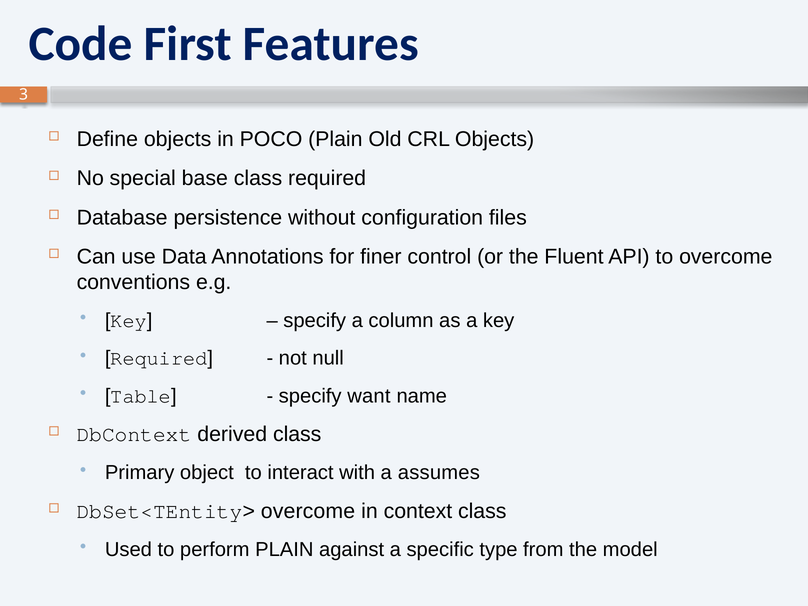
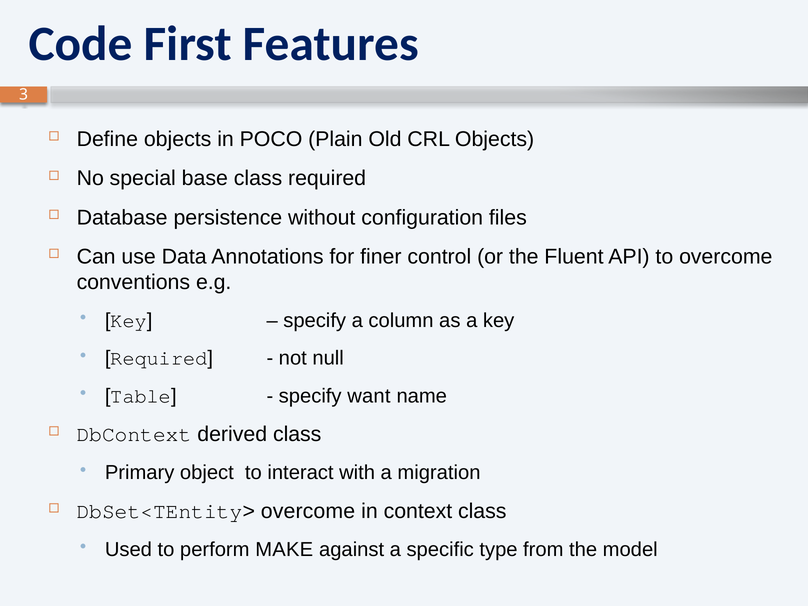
assumes: assumes -> migration (439, 473)
perform PLAIN: PLAIN -> MAKE (284, 549)
